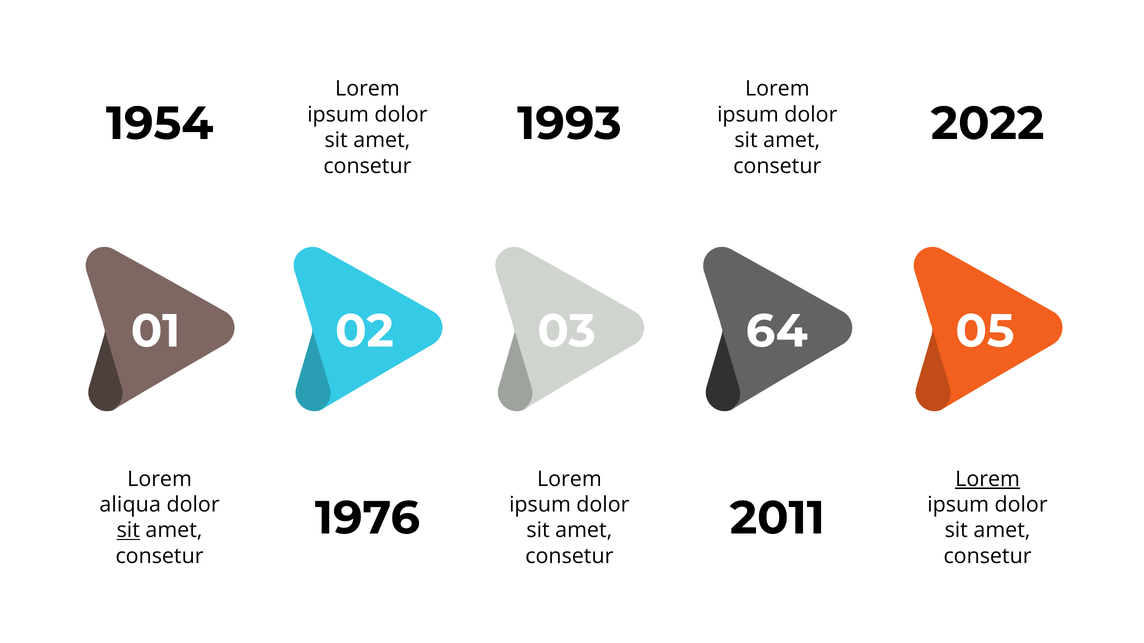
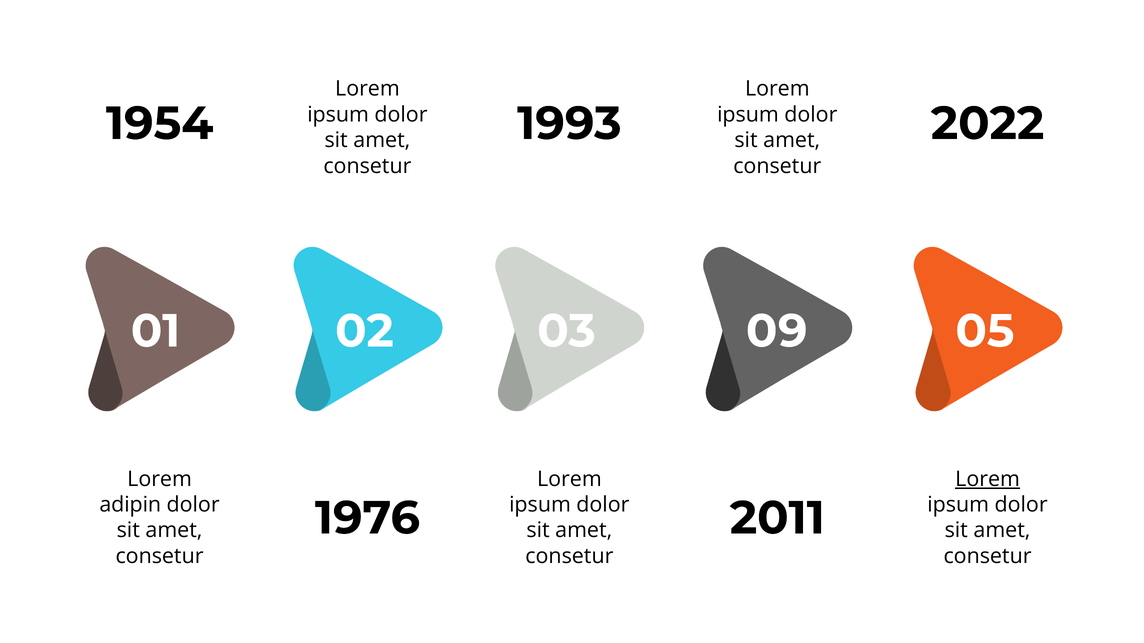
64: 64 -> 09 (777, 331)
aliqua: aliqua -> adipin (130, 505)
sit underline: present -> none (128, 531)
